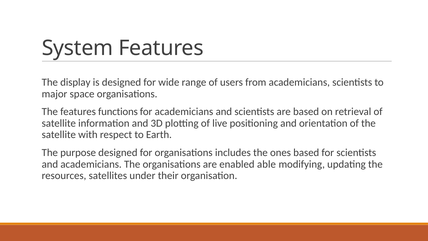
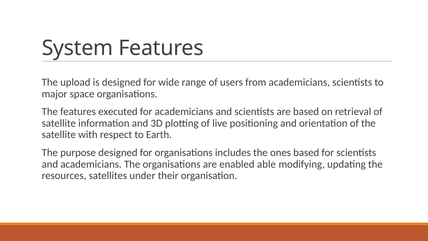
display: display -> upload (75, 82)
functions: functions -> executed (118, 112)
